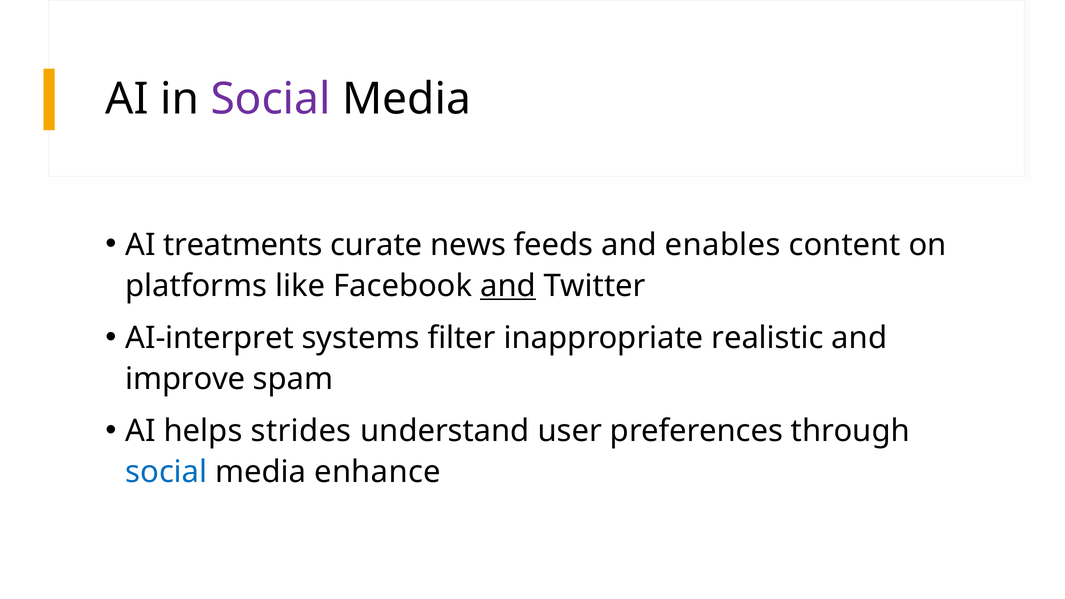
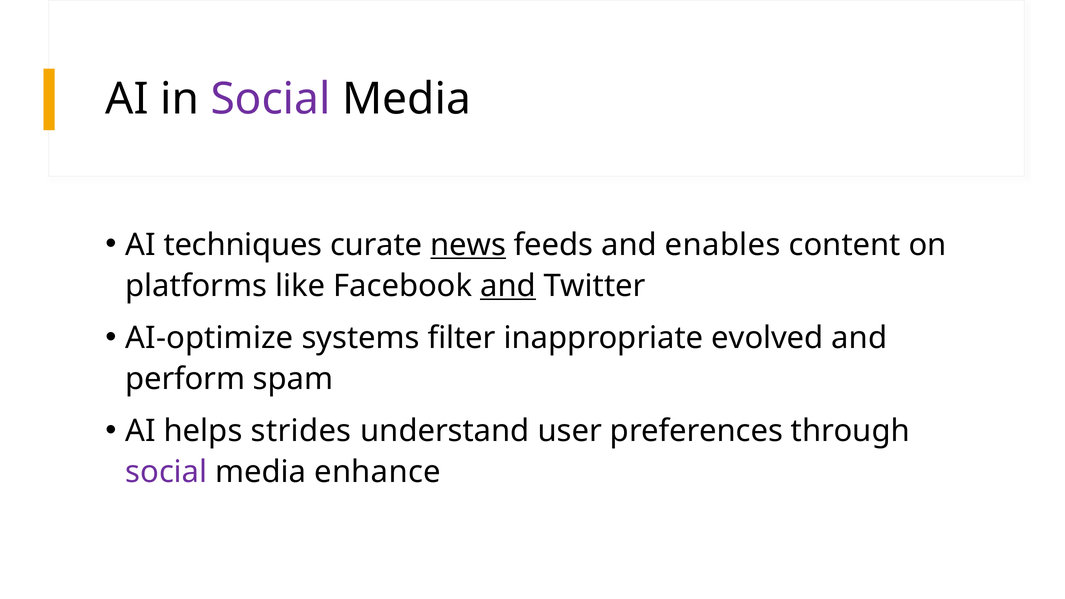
treatments: treatments -> techniques (243, 245)
news underline: none -> present (468, 245)
AI-interpret: AI-interpret -> AI-optimize (209, 338)
realistic: realistic -> evolved (767, 338)
improve: improve -> perform (185, 379)
social colour: blue -> purple (166, 472)
